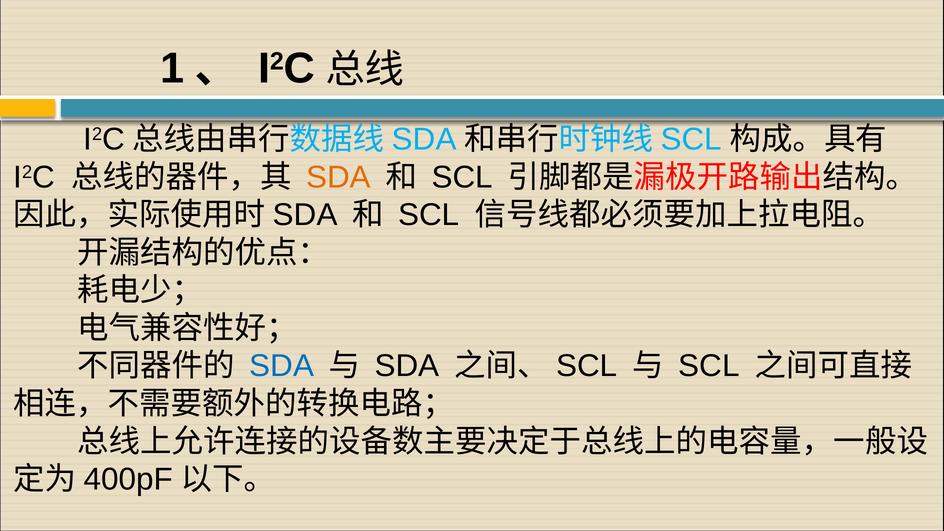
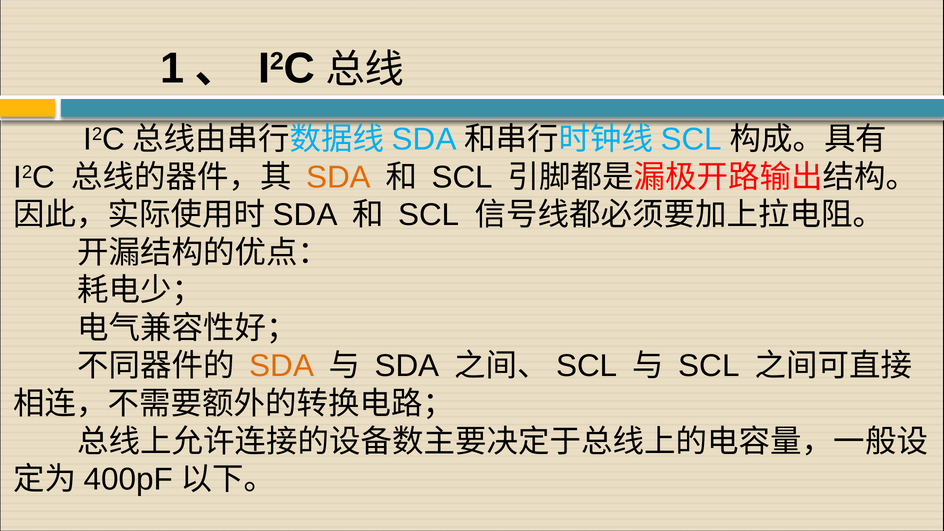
SDA colour: blue -> orange (282, 366)
